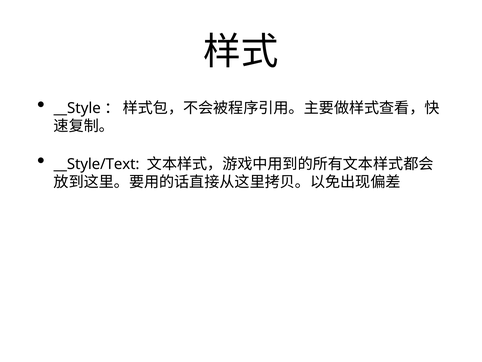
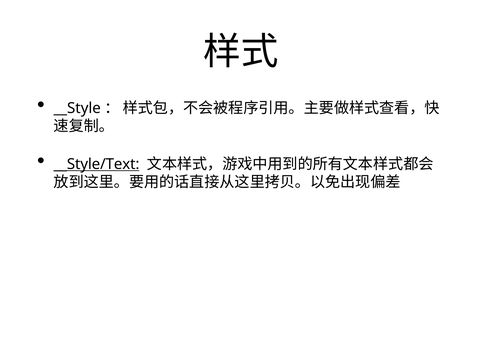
__Style/Text underline: none -> present (97, 164)
